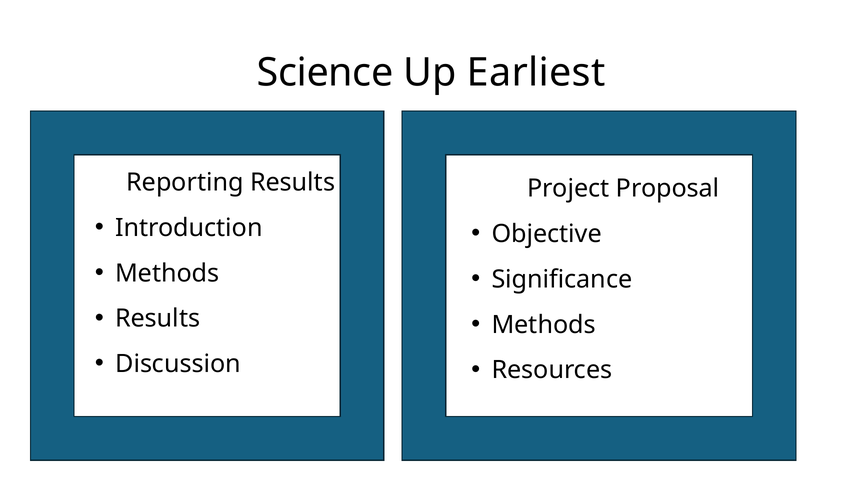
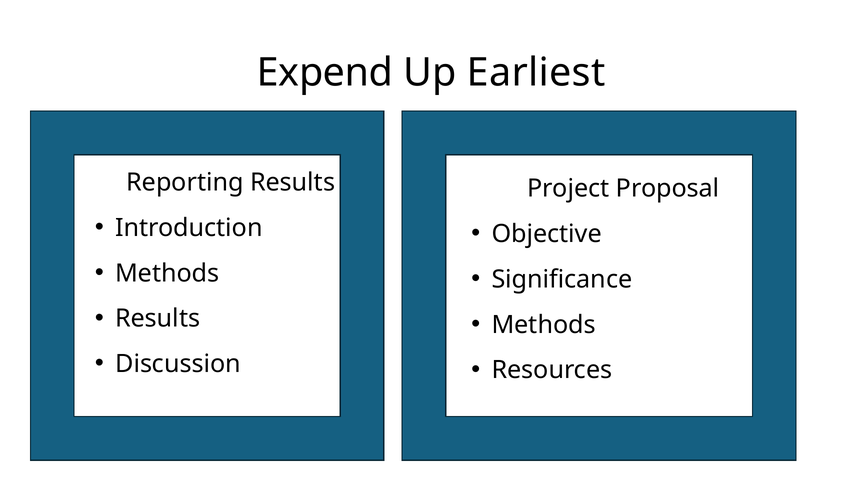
Science: Science -> Expend (325, 72)
